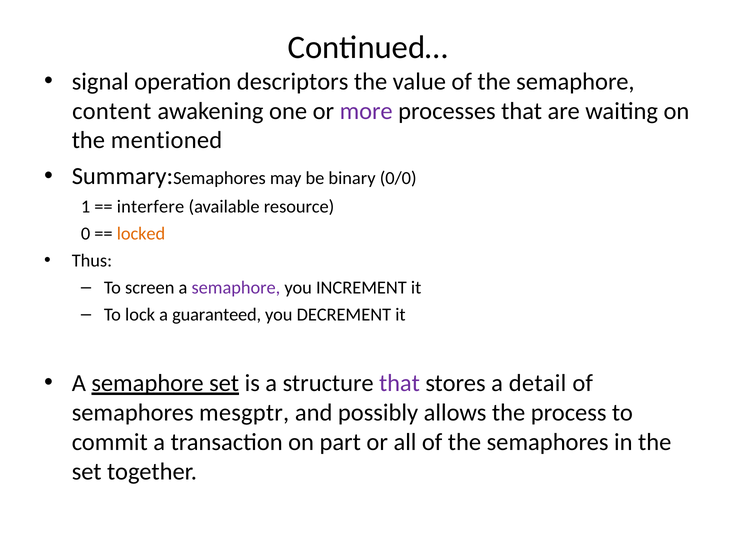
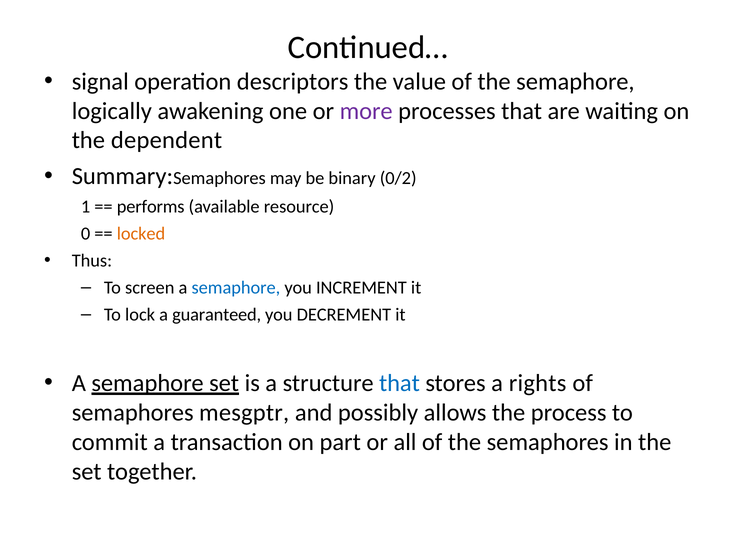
content: content -> logically (112, 111)
mentioned: mentioned -> dependent (167, 140)
0/0: 0/0 -> 0/2 (398, 178)
interfere: interfere -> performs (151, 207)
semaphore colour: purple -> blue (236, 287)
that colour: purple -> blue (399, 383)
detail: detail -> rights (538, 383)
